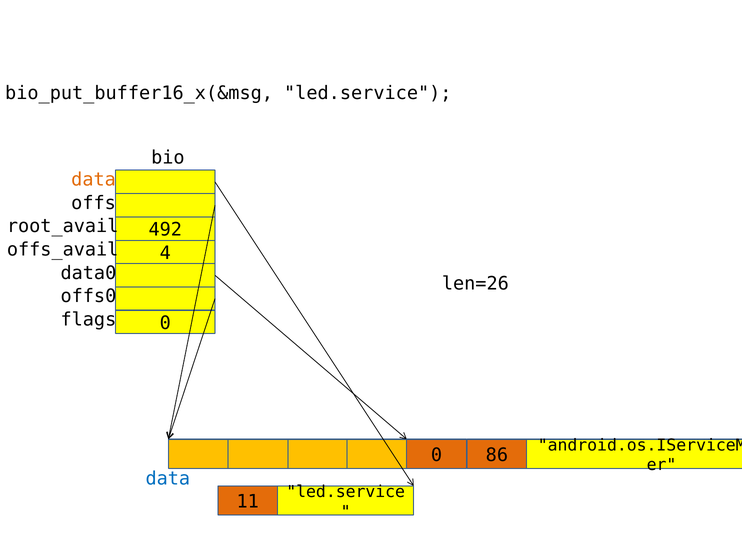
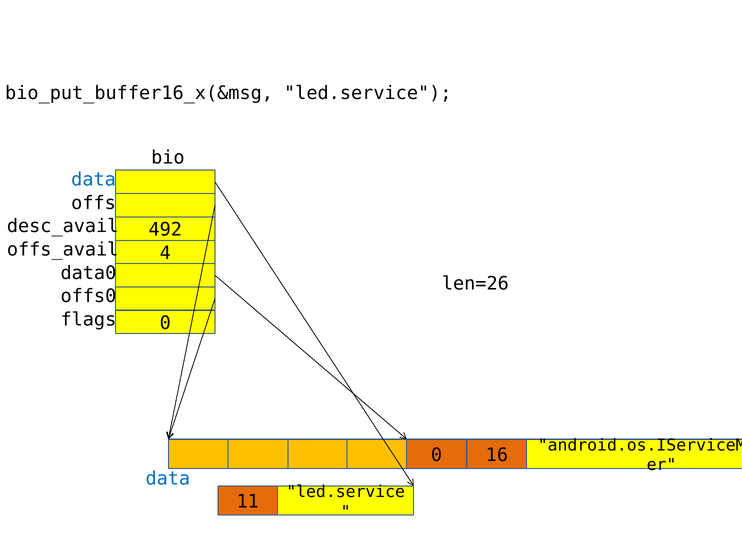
data colour: orange -> blue (94, 180)
root_avail: root_avail -> desc_avail (63, 227)
86: 86 -> 16 (497, 456)
